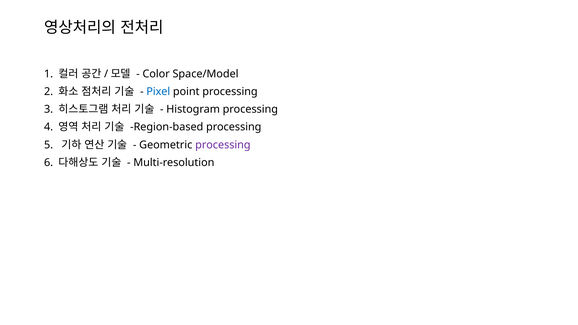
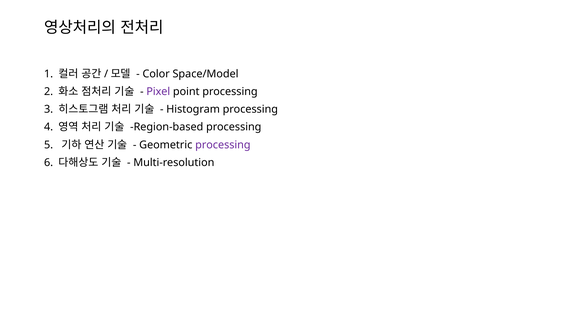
Pixel colour: blue -> purple (158, 92)
